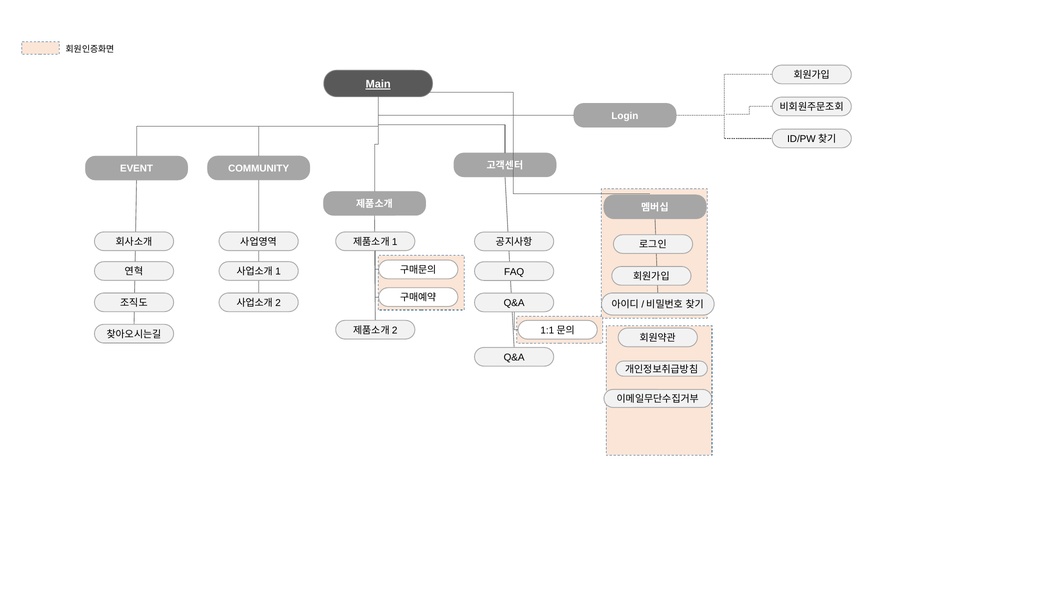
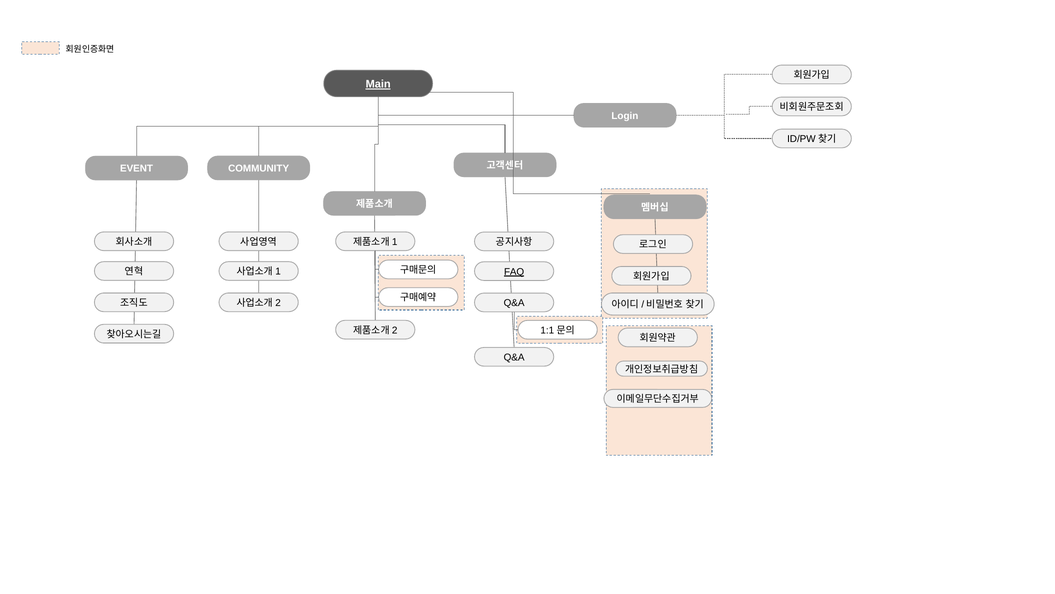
FAQ underline: none -> present (514, 272)
